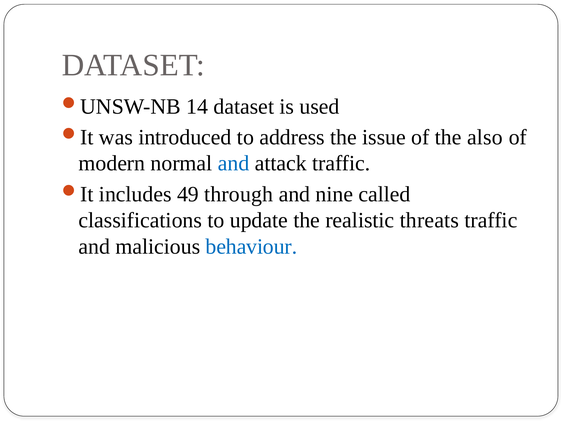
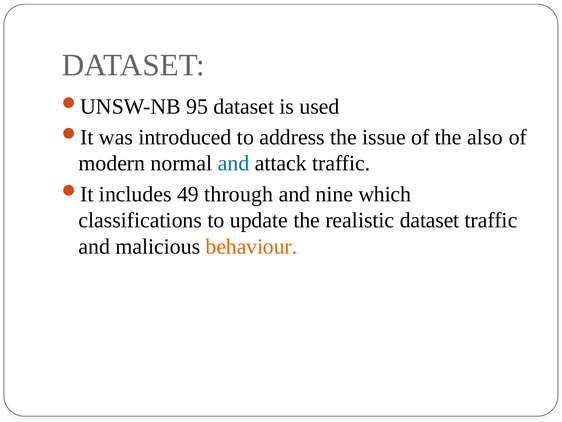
14: 14 -> 95 (197, 106)
called: called -> which (385, 194)
realistic threats: threats -> dataset (430, 220)
behaviour colour: blue -> orange (251, 246)
